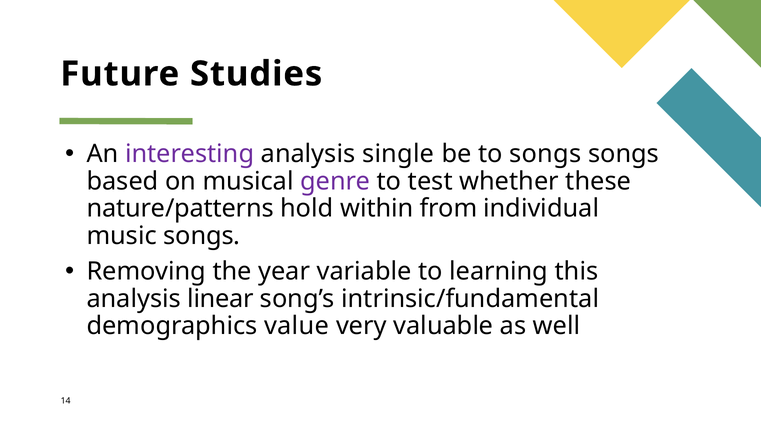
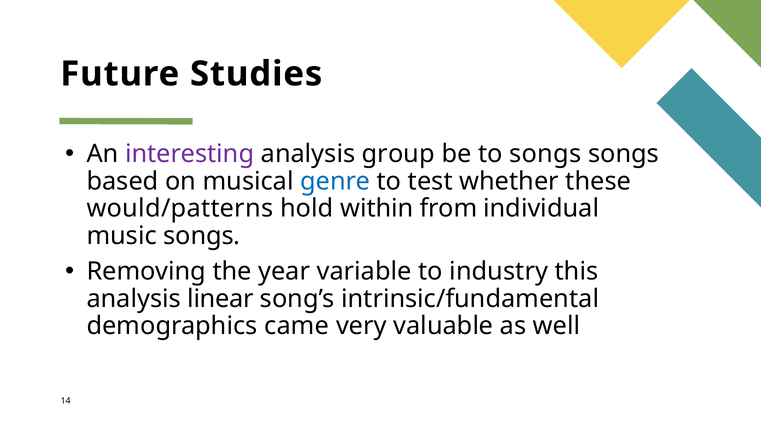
single: single -> group (398, 154)
genre colour: purple -> blue (335, 181)
nature/patterns: nature/patterns -> would/patterns (180, 209)
learning: learning -> industry (499, 271)
value: value -> came (297, 326)
